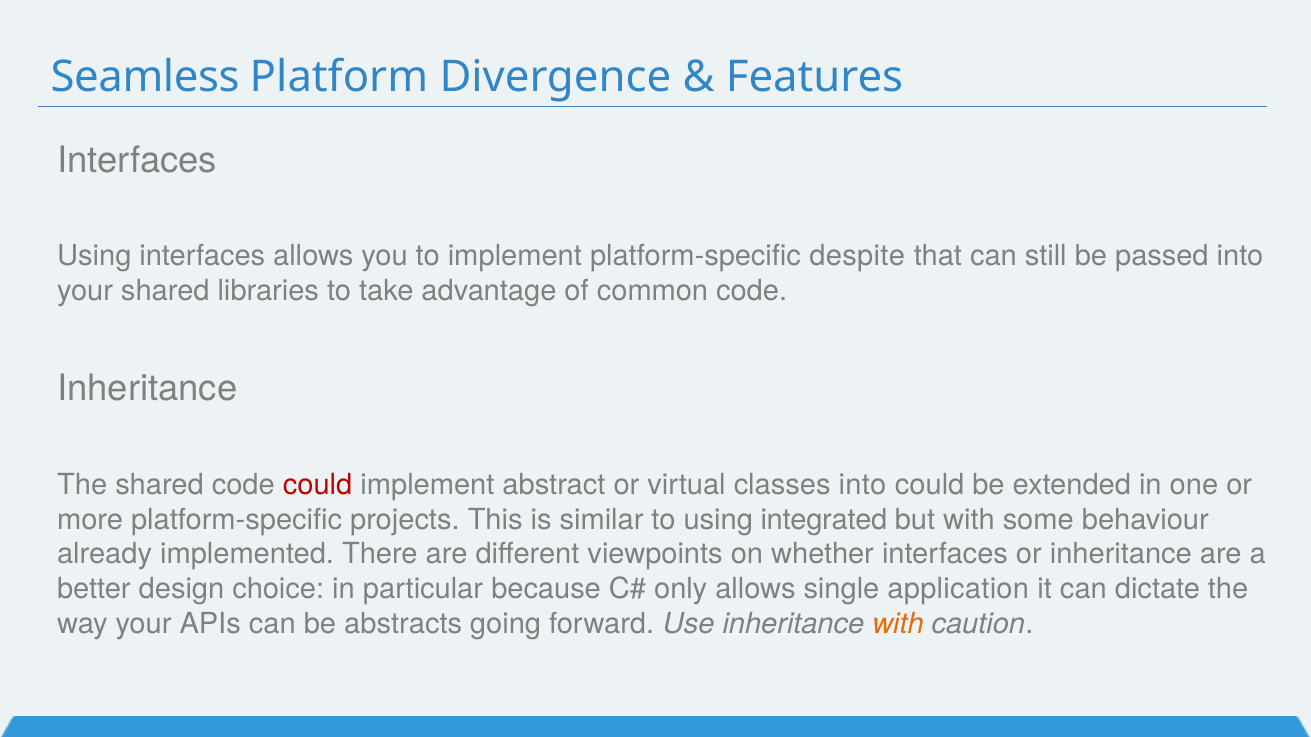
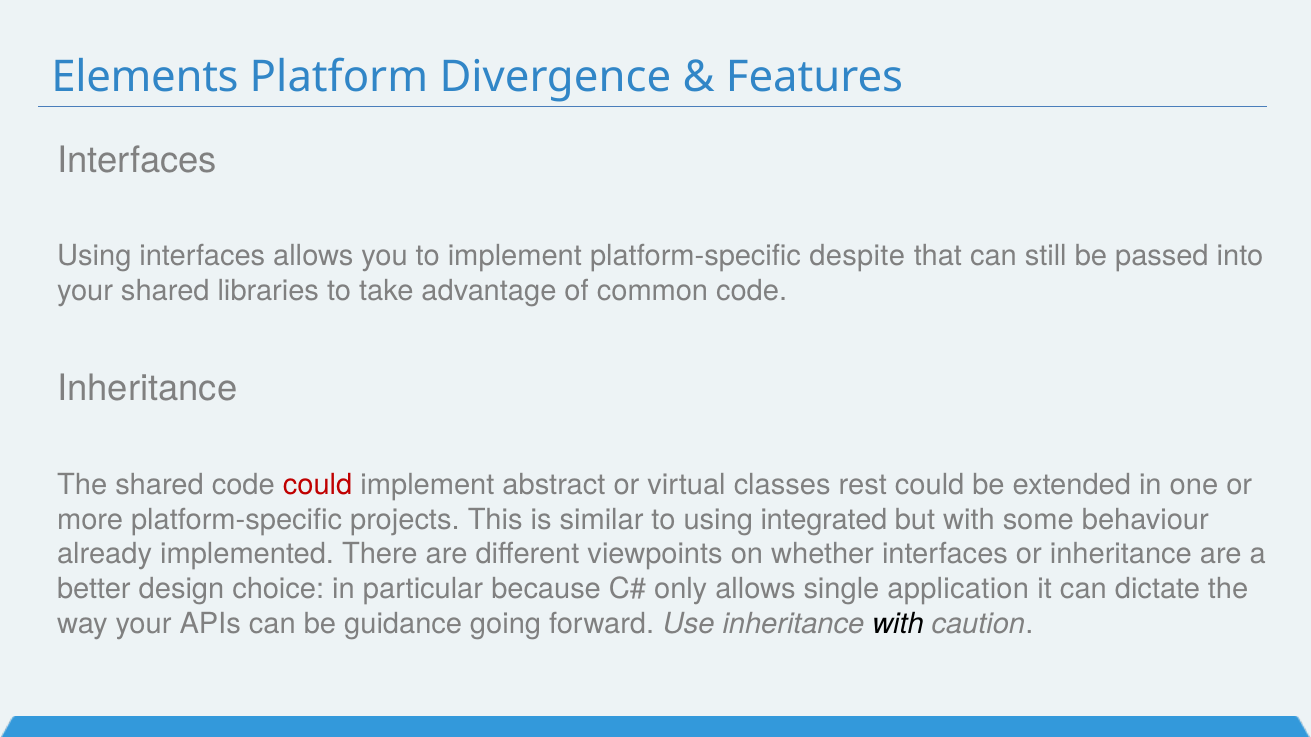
Seamless: Seamless -> Elements (145, 77)
classes into: into -> rest (863, 485)
abstracts: abstracts -> guidance (403, 625)
with colour: orange -> black (898, 625)
